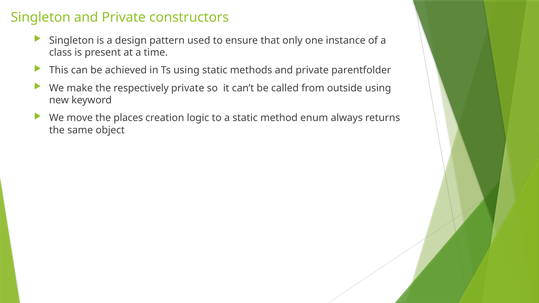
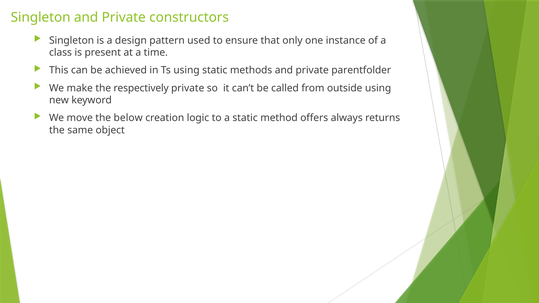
places: places -> below (128, 118)
enum: enum -> offers (314, 118)
